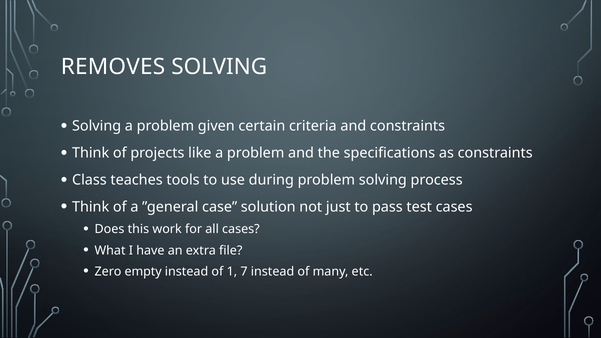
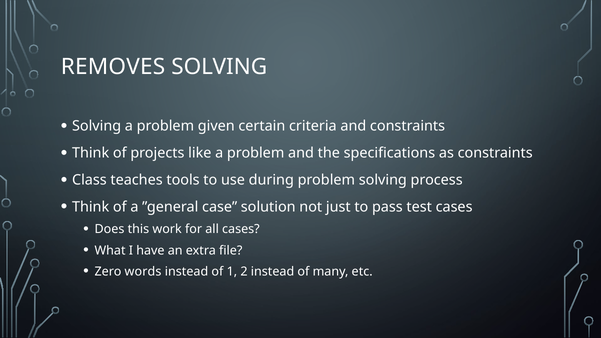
empty: empty -> words (143, 272)
7: 7 -> 2 (244, 272)
